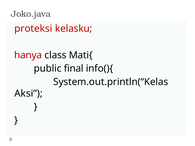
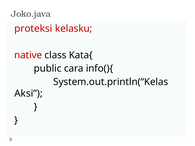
hanya: hanya -> native (28, 55)
Mati{: Mati{ -> Kata{ (81, 55)
final: final -> cara (74, 69)
